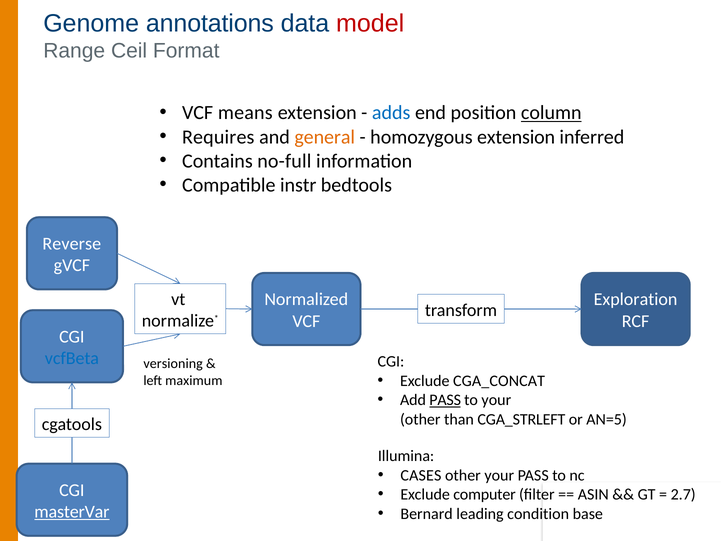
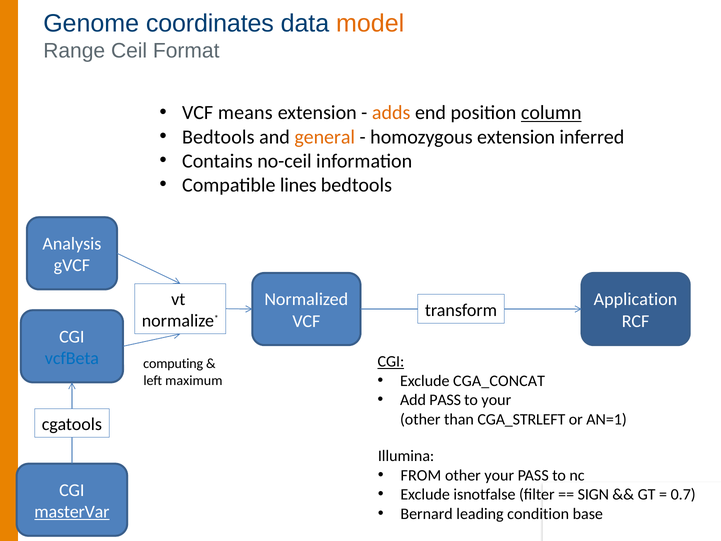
annotations: annotations -> coordinates (210, 23)
model colour: red -> orange (370, 23)
adds colour: blue -> orange (391, 113)
Requires: Requires -> Bedtools (218, 137)
no-full: no-full -> no-ceil (284, 161)
instr: instr -> lines (298, 185)
Reverse: Reverse -> Analysis (72, 244)
Exploration: Exploration -> Application (635, 299)
CGI underline: none -> present (391, 361)
versioning: versioning -> computing (173, 363)
PASS underline: present -> none (445, 400)
AN=5: AN=5 -> AN=1 (607, 419)
CASES: CASES -> FROM (421, 475)
computer: computer -> isnotfalse (484, 494)
ASIN: ASIN -> SIGN (593, 494)
2.7: 2.7 -> 0.7 (683, 494)
